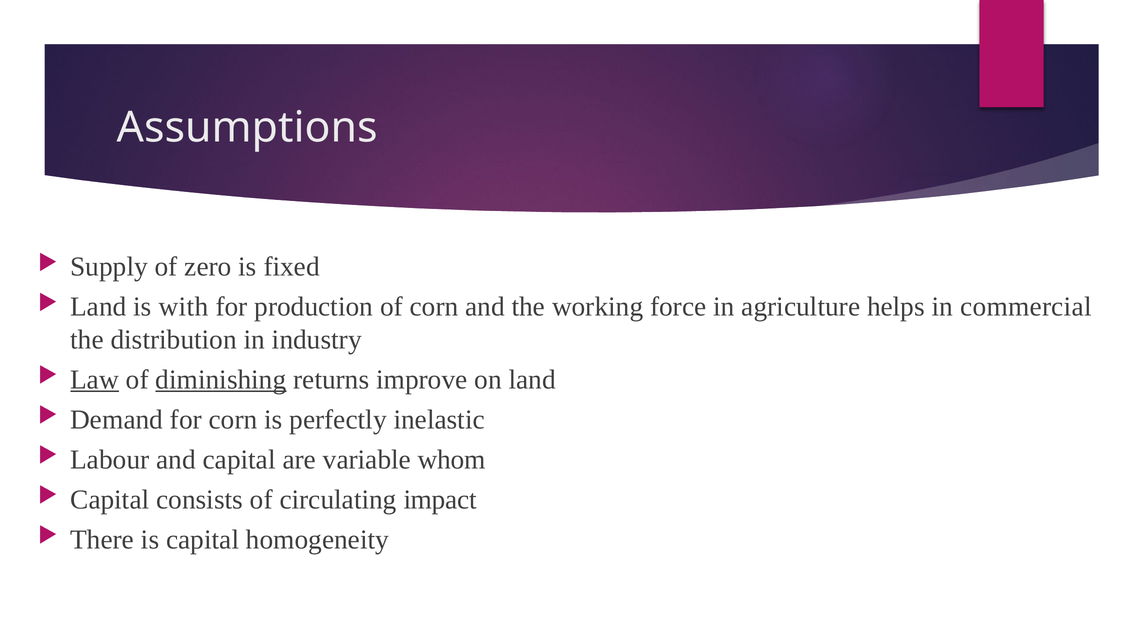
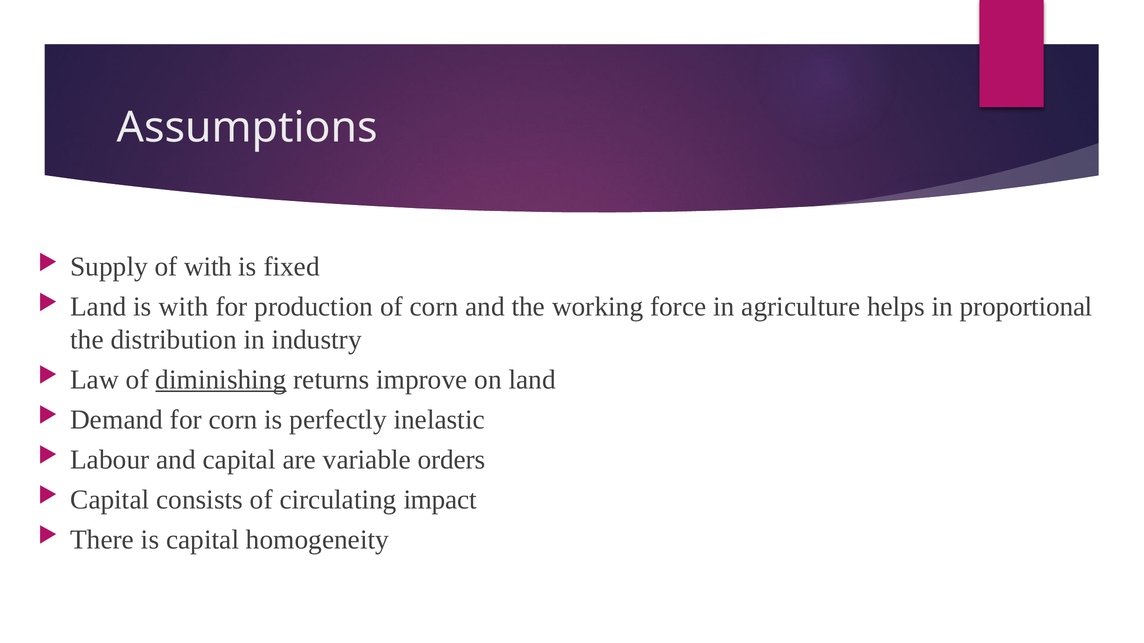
of zero: zero -> with (208, 267)
commercial: commercial -> proportional (1026, 307)
Law underline: present -> none (95, 380)
whom: whom -> orders (452, 460)
